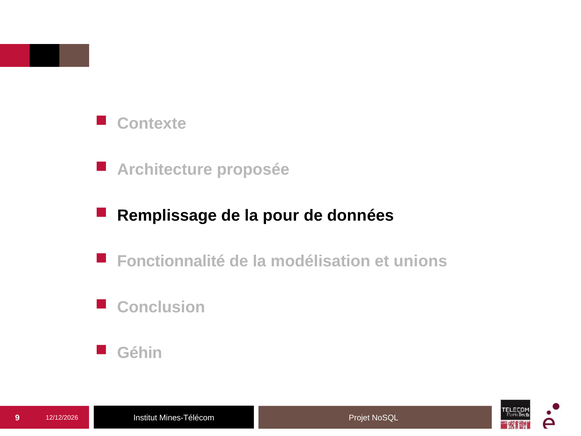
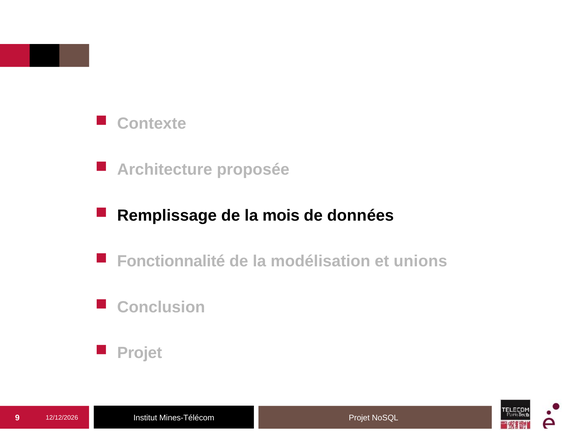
pour: pour -> mois (281, 215)
Géhin: Géhin -> Projet (140, 353)
